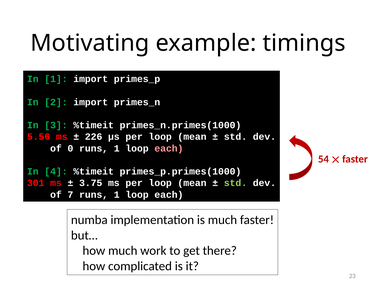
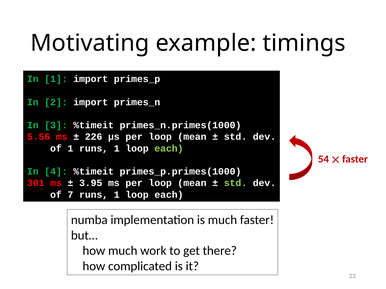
of 0: 0 -> 1 (70, 149)
each colour: pink -> light green (169, 149)
3.75: 3.75 -> 3.95 (91, 183)
